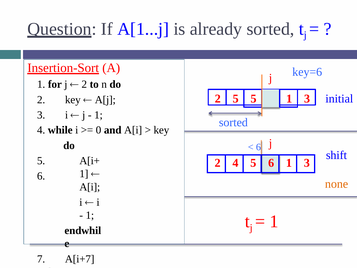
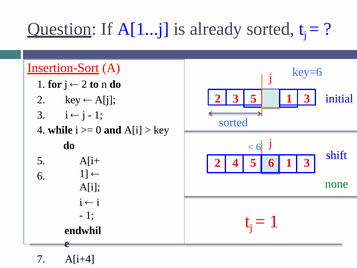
2 5: 5 -> 3 (236, 99)
none colour: orange -> green (337, 184)
A[i+7: A[i+7 -> A[i+4 (80, 259)
